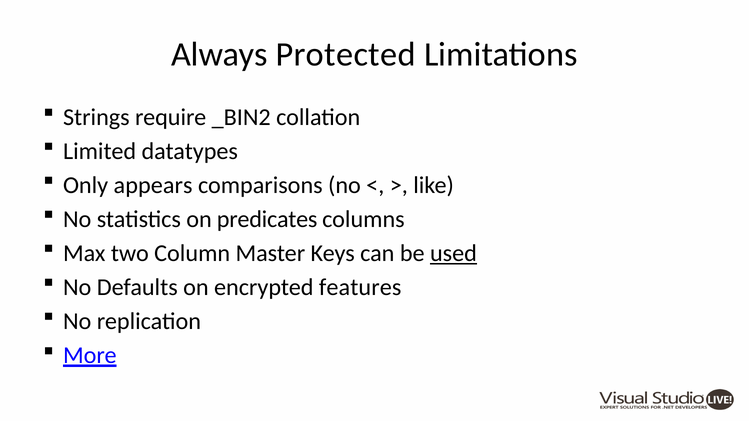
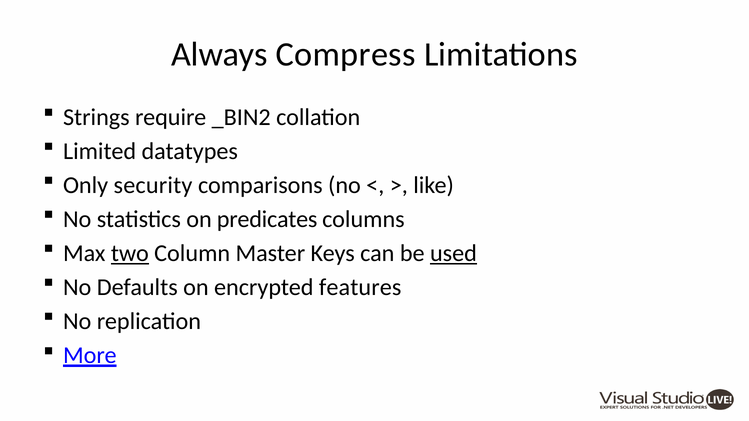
Protected: Protected -> Compress (346, 54)
appears: appears -> security (153, 185)
two underline: none -> present (130, 253)
